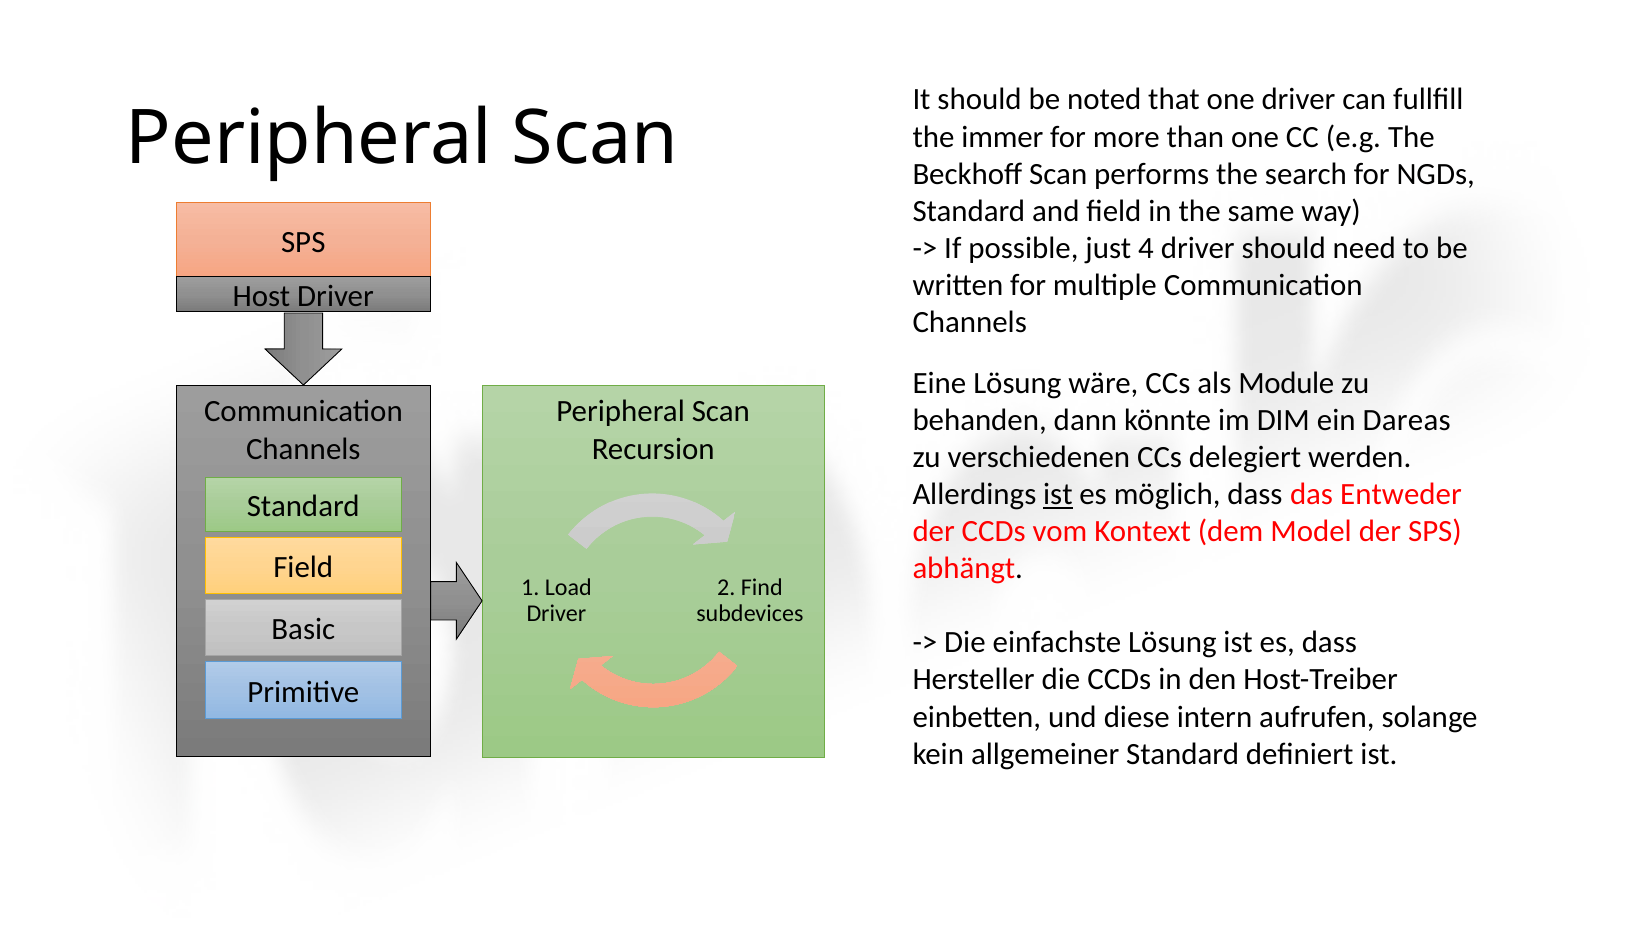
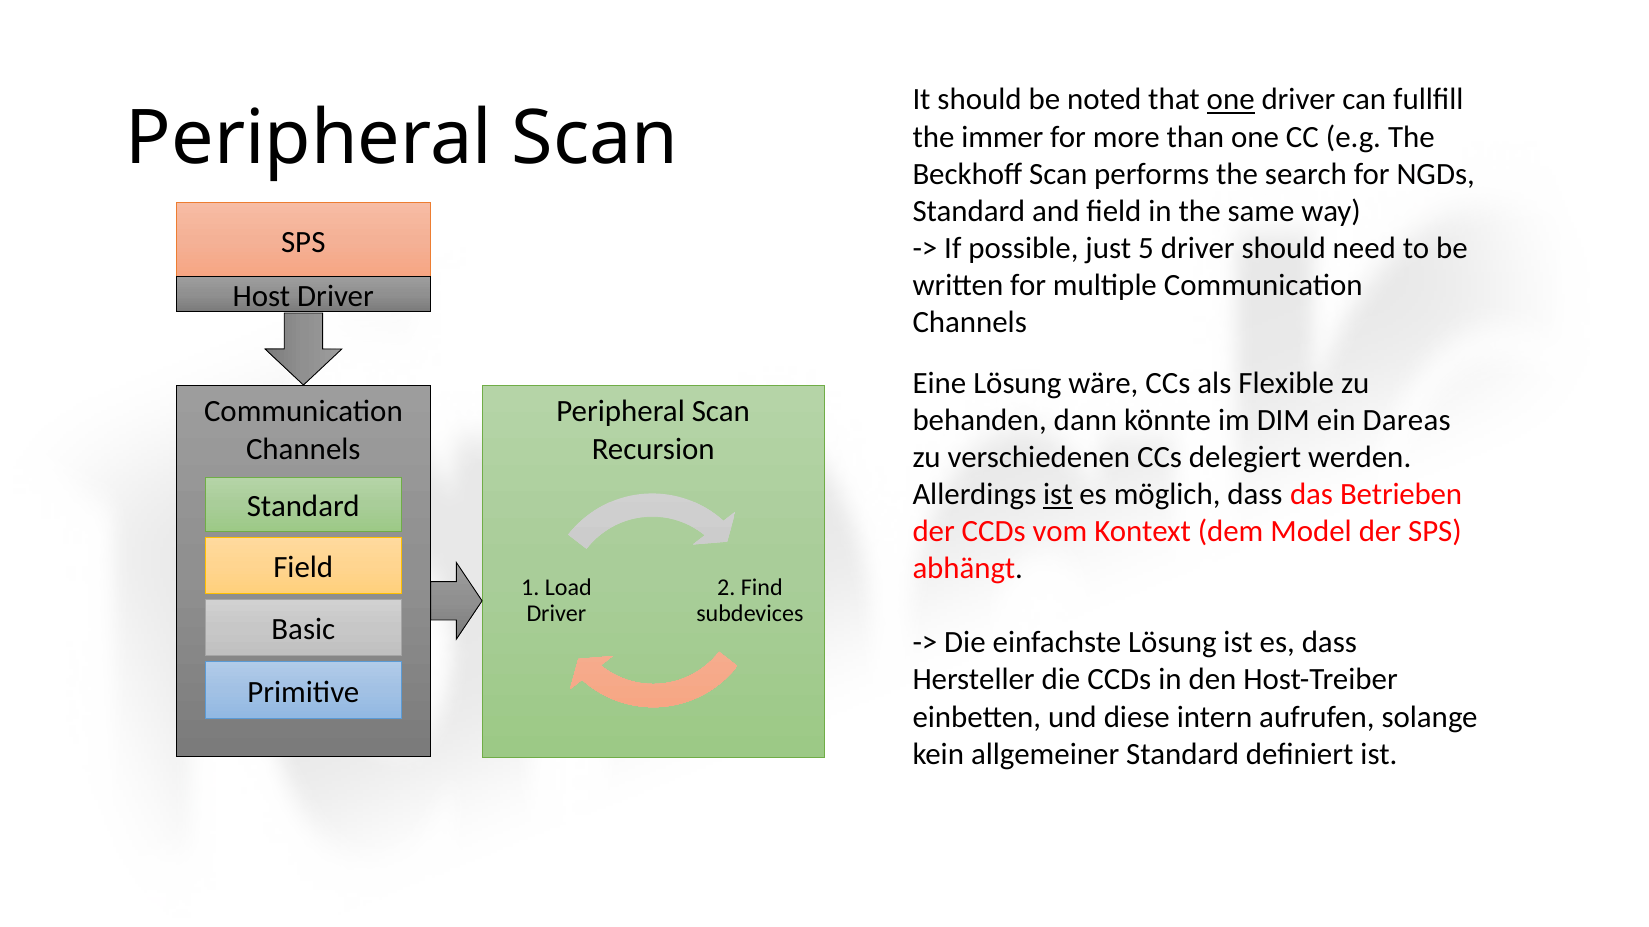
one underline: none -> present (1231, 100)
4: 4 -> 5 (1146, 248)
Module: Module -> Flexible (1286, 383)
Entweder: Entweder -> Betrieben (1401, 495)
